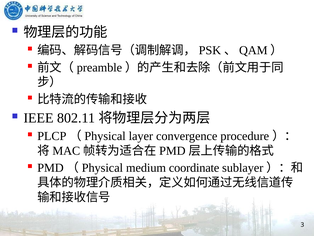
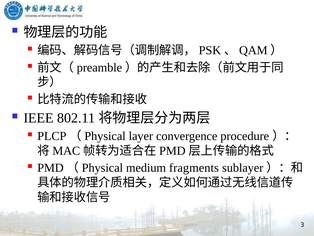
coordinate: coordinate -> fragments (194, 168)
